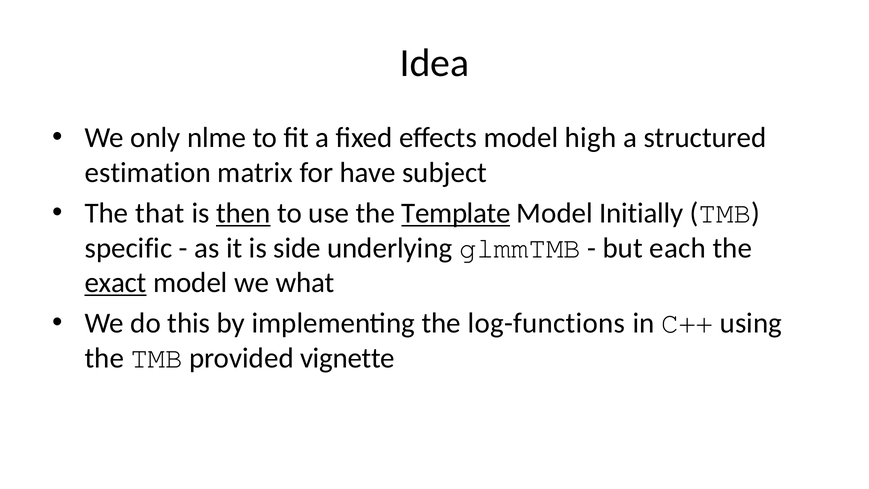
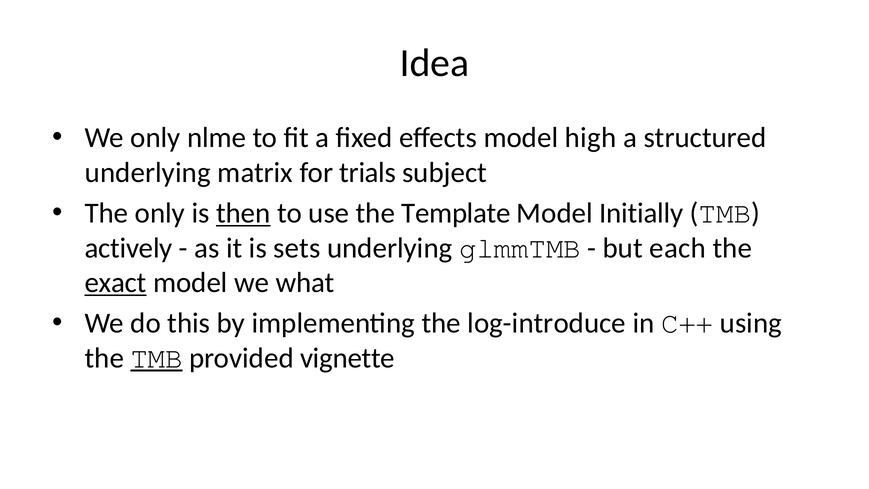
estimation: estimation -> underlying (148, 173)
have: have -> trials (368, 173)
The that: that -> only (160, 213)
Template underline: present -> none (456, 213)
specific: specific -> actively (129, 248)
side: side -> sets (297, 248)
log-functions: log-functions -> log-introduce (547, 323)
TMB underline: none -> present (157, 358)
